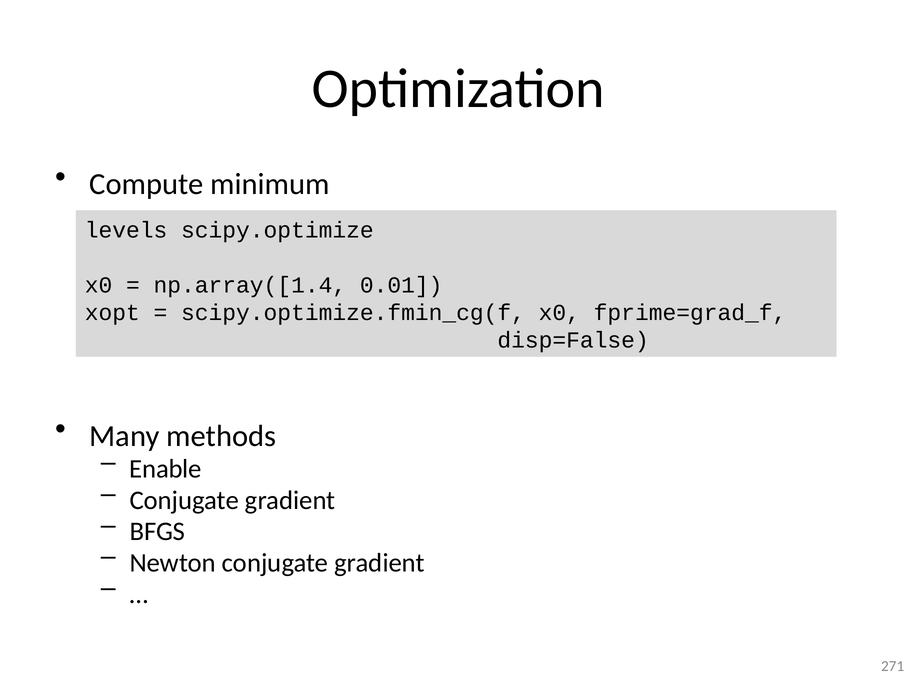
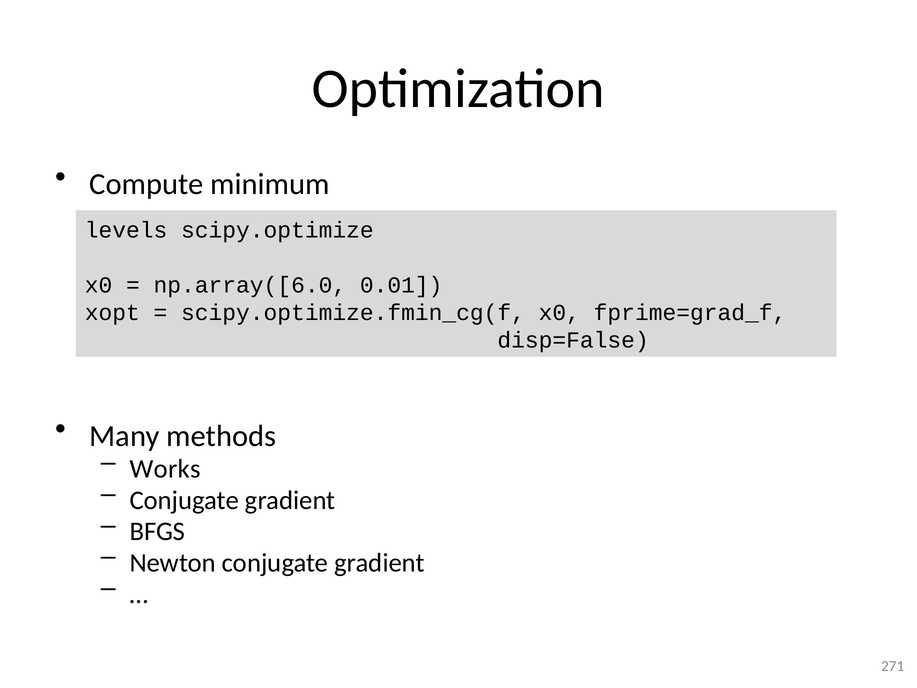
np.array([1.4: np.array([1.4 -> np.array([6.0 (250, 285)
Enable: Enable -> Works (165, 469)
